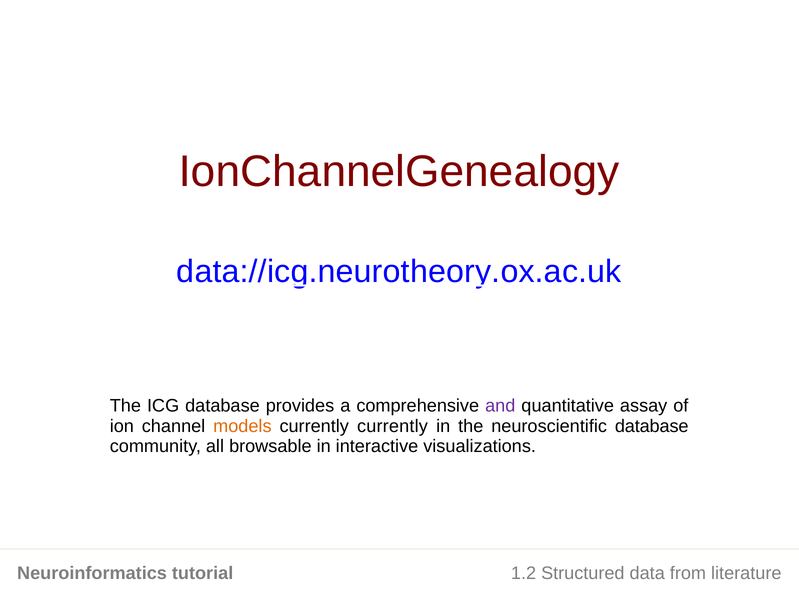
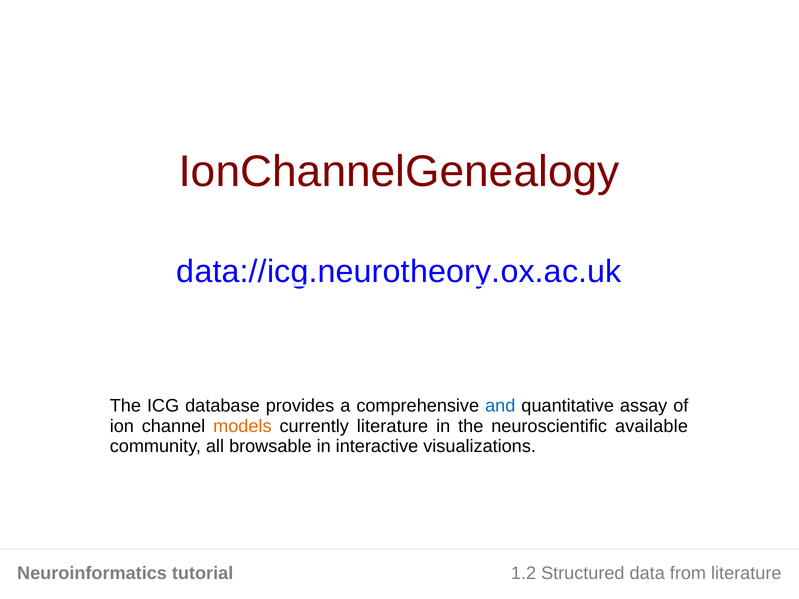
and colour: purple -> blue (500, 406)
currently currently: currently -> literature (393, 426)
neuroscientific database: database -> available (652, 426)
